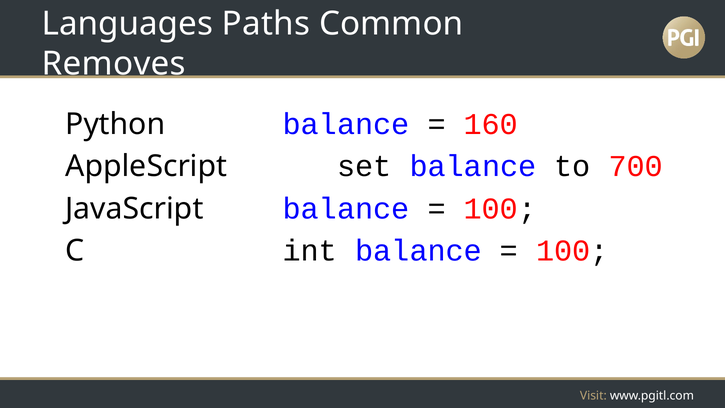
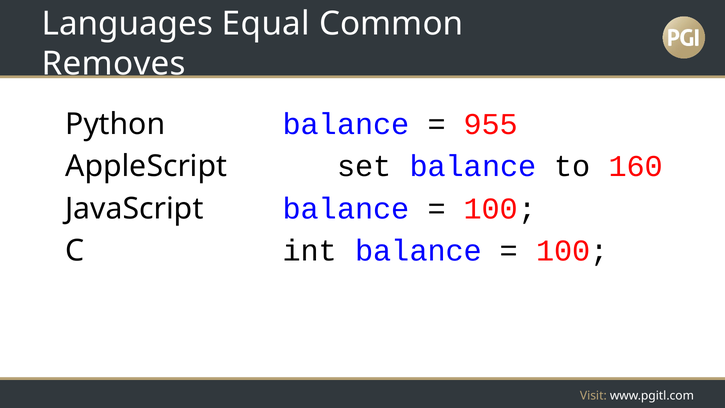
Paths: Paths -> Equal (266, 24)
160: 160 -> 955 (491, 124)
700: 700 -> 160 (636, 166)
